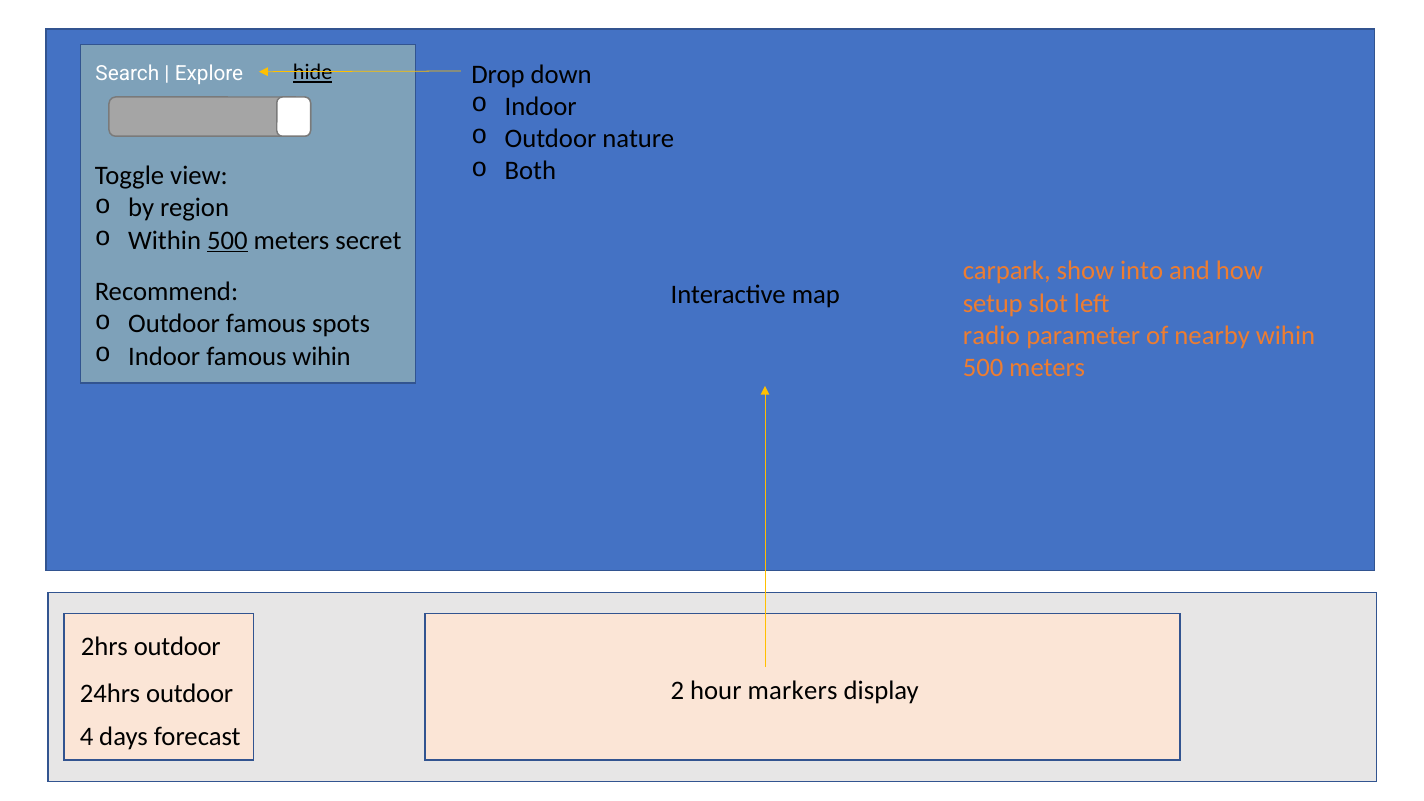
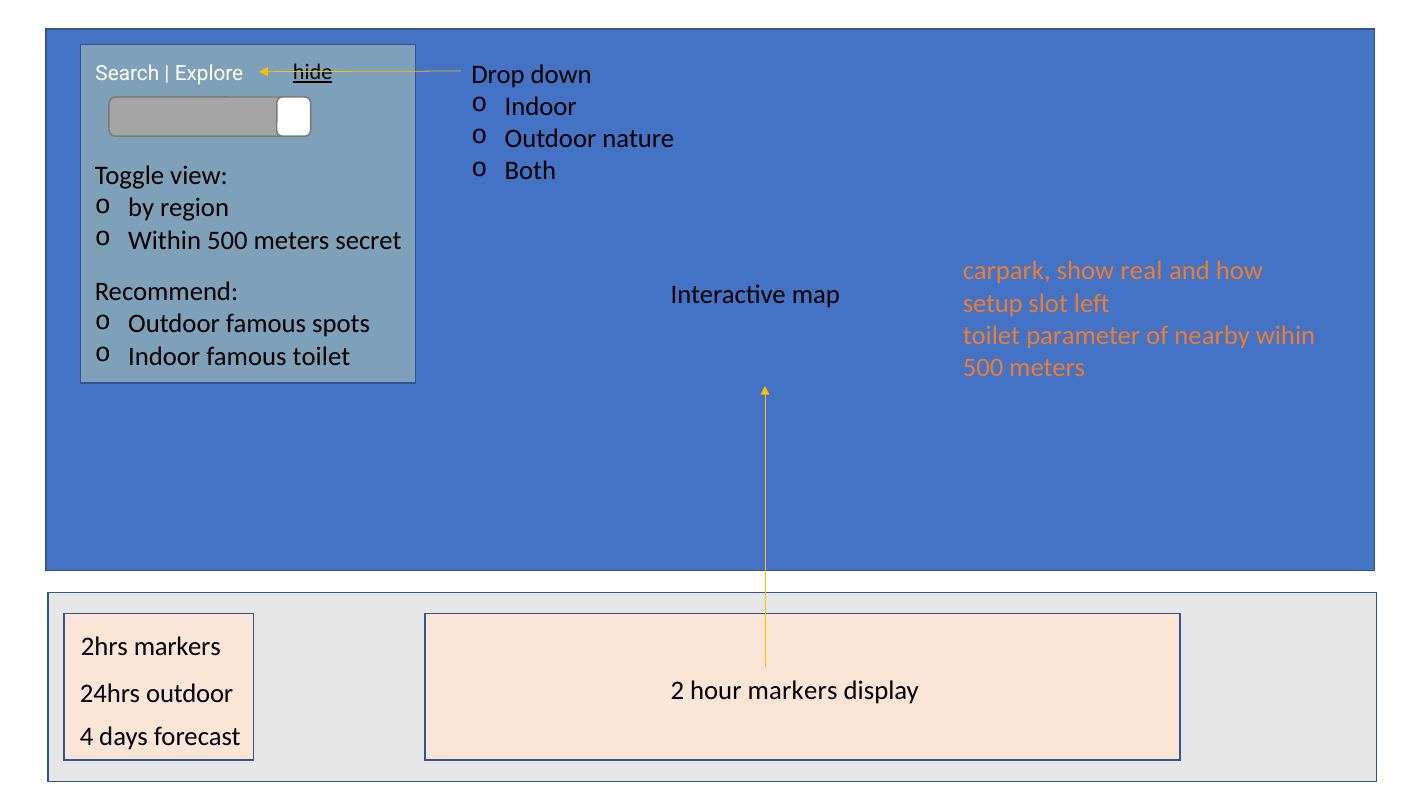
500 underline: present -> none (227, 240)
into: into -> real (1141, 271)
radio: radio -> toilet (991, 335)
famous wihin: wihin -> toilet (321, 356)
2hrs outdoor: outdoor -> markers (177, 647)
